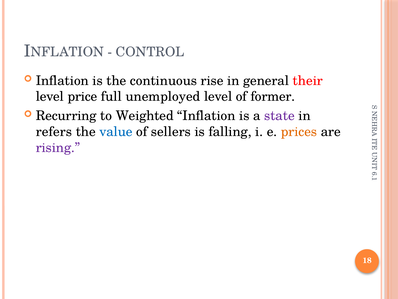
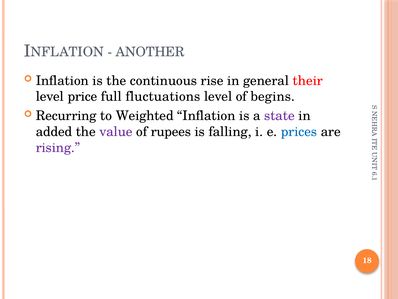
CONTROL: CONTROL -> ANOTHER (150, 52)
unemployed: unemployed -> fluctuations (163, 96)
former: former -> begins (273, 96)
refers: refers -> added (54, 132)
value colour: blue -> purple (116, 132)
sellers: sellers -> rupees (171, 132)
prices colour: orange -> blue (299, 132)
